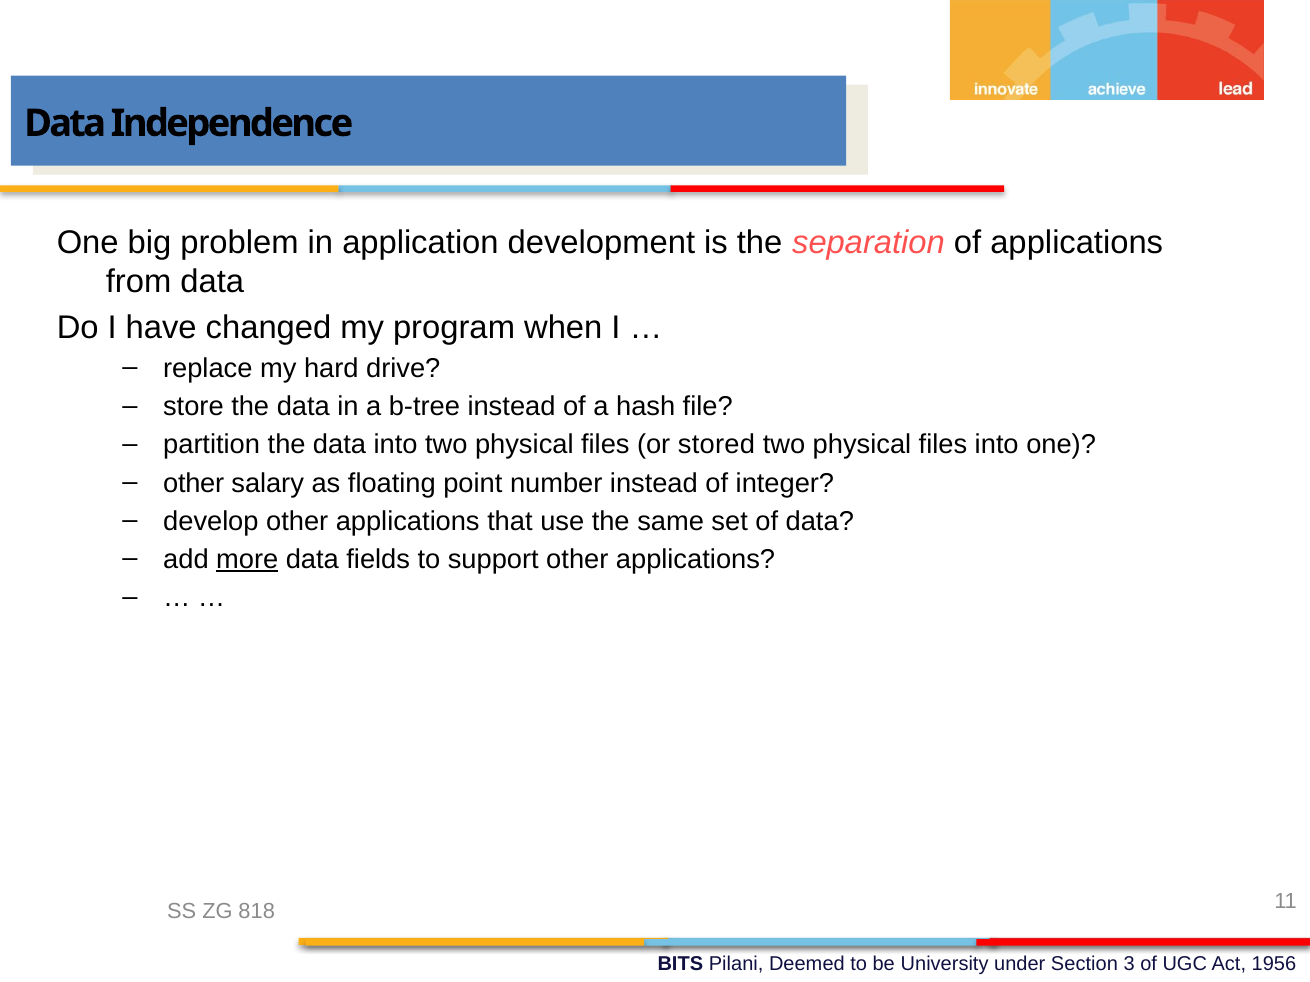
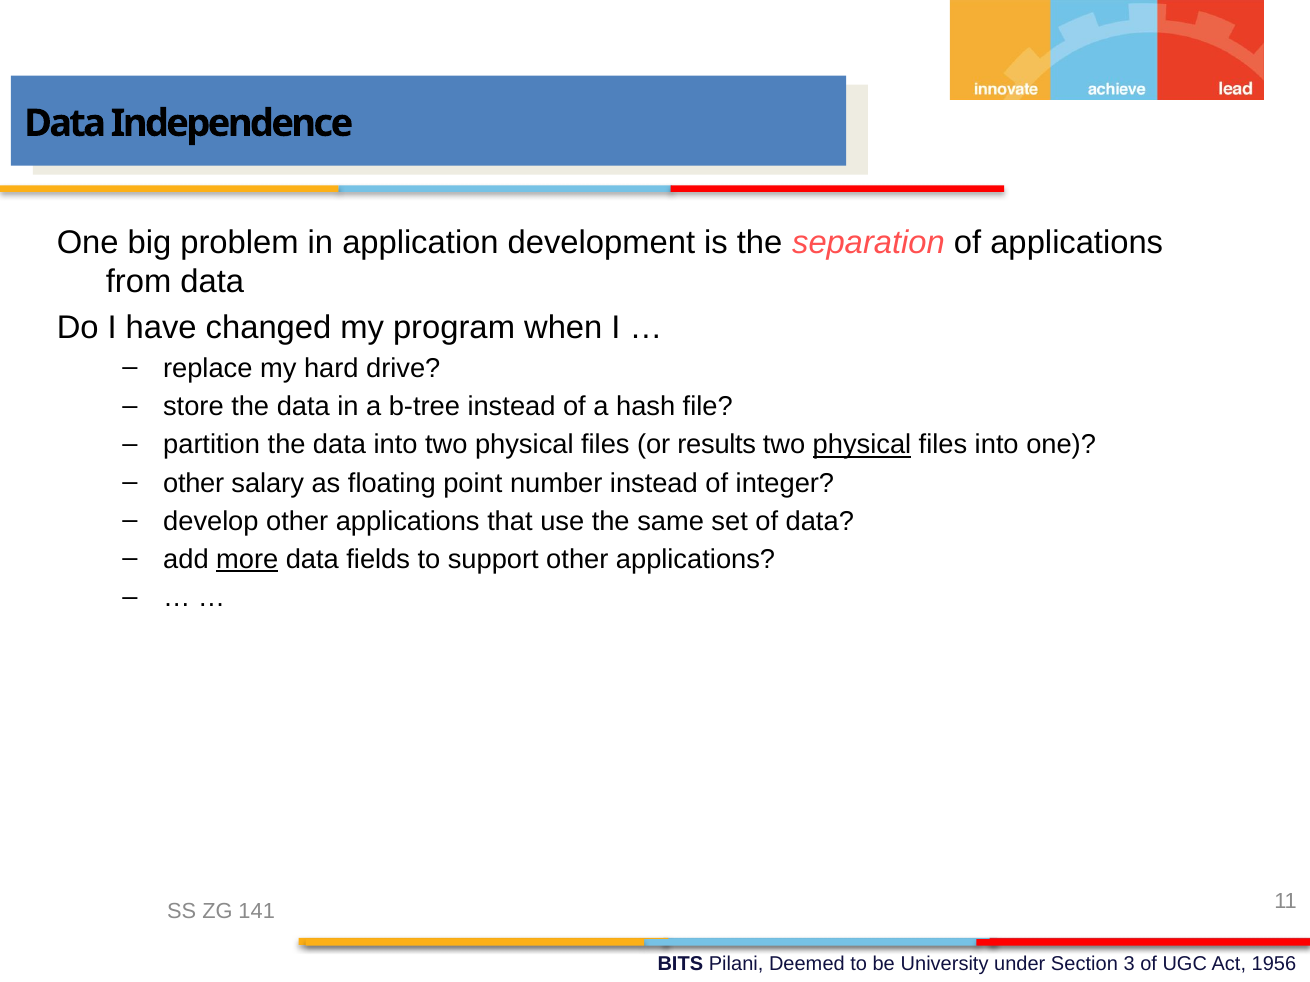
stored: stored -> results (717, 445)
physical underline: none -> present (862, 445)
818: 818 -> 141 (257, 912)
